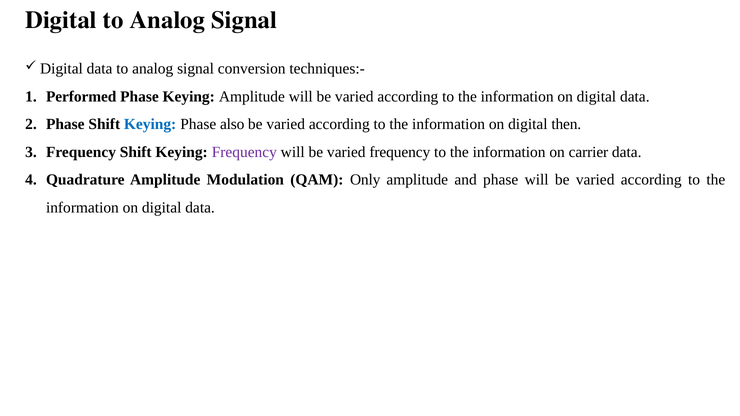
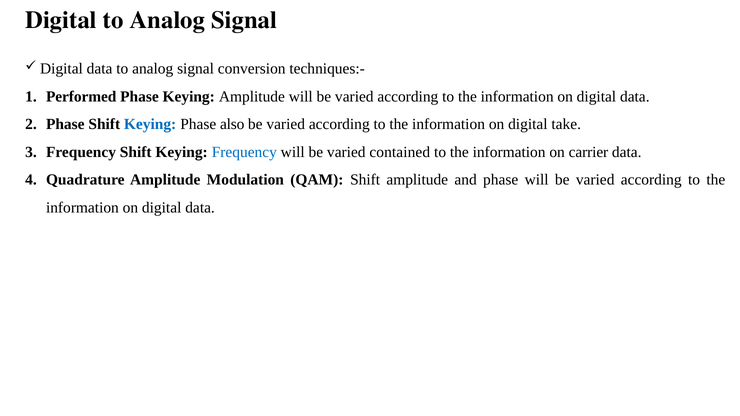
then: then -> take (566, 124)
Frequency colour: purple -> blue (244, 152)
varied frequency: frequency -> contained (400, 152)
QAM Only: Only -> Shift (365, 180)
